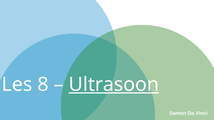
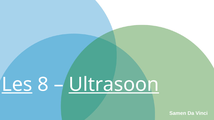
Les underline: none -> present (17, 85)
